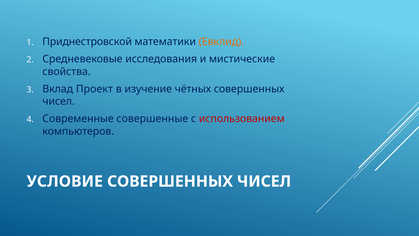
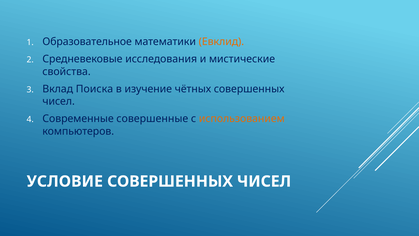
Приднестровской: Приднестровской -> Образовательное (87, 42)
Проект: Проект -> Поиска (94, 89)
использованием colour: red -> orange (242, 119)
